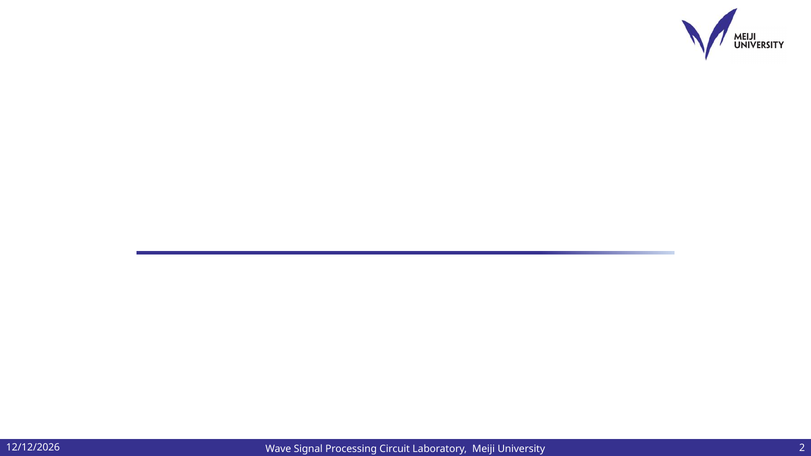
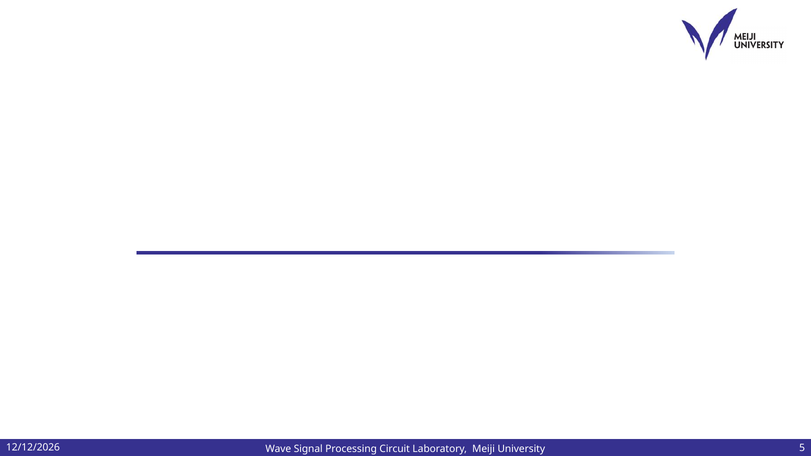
2: 2 -> 5 (802, 448)
